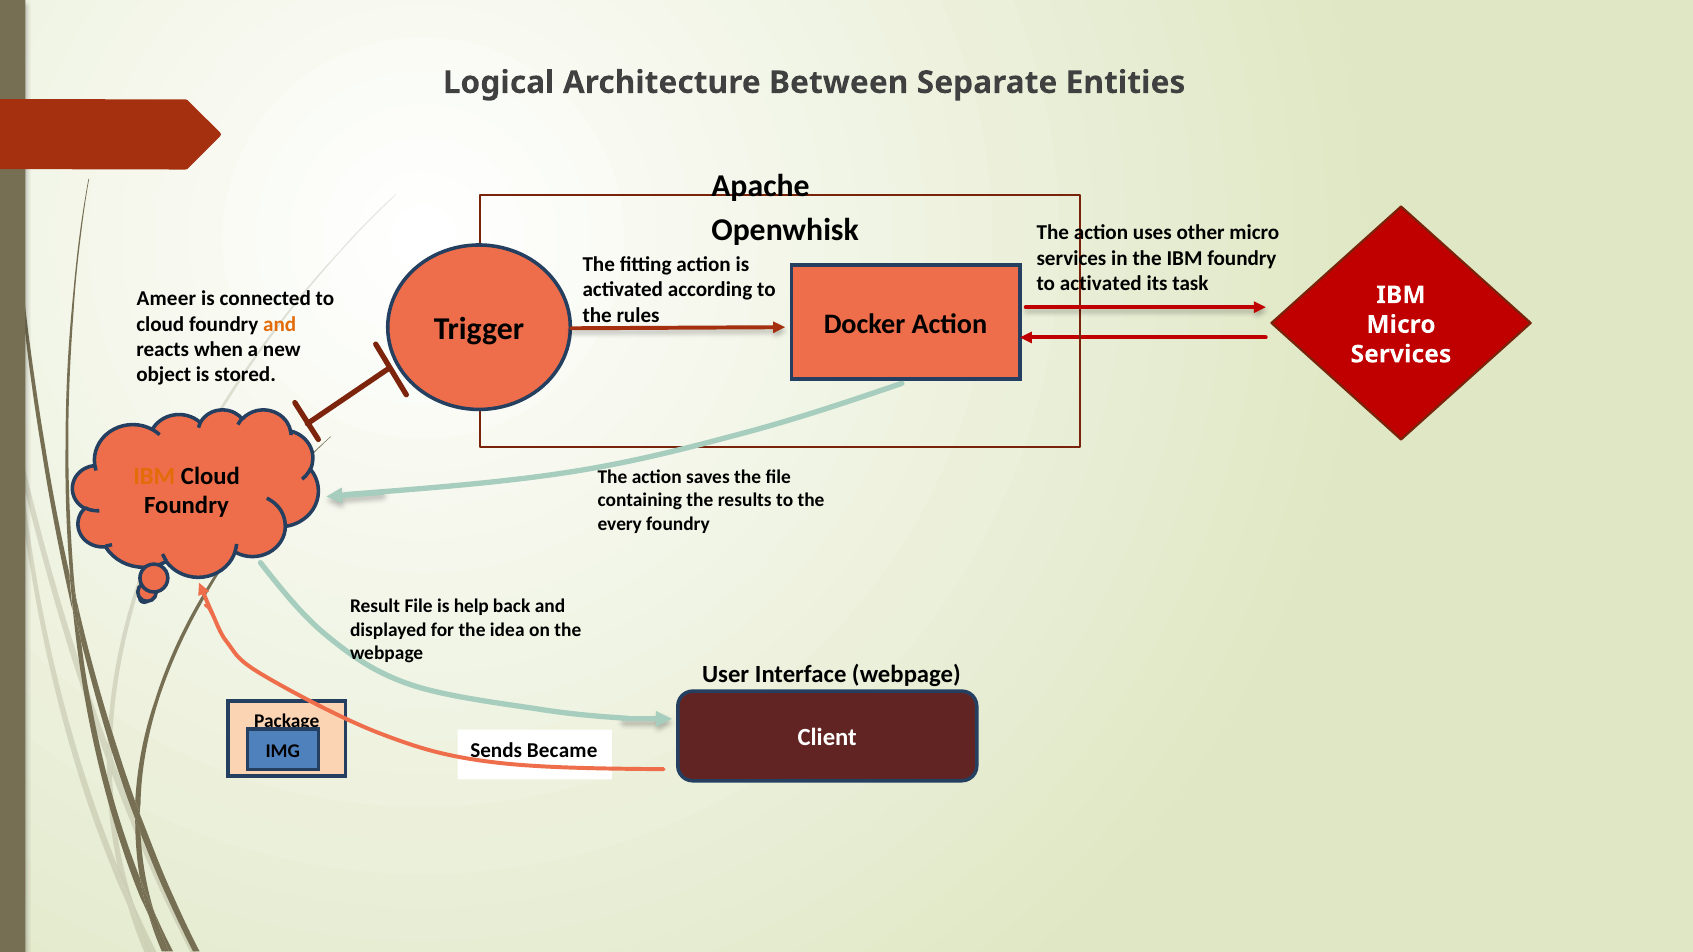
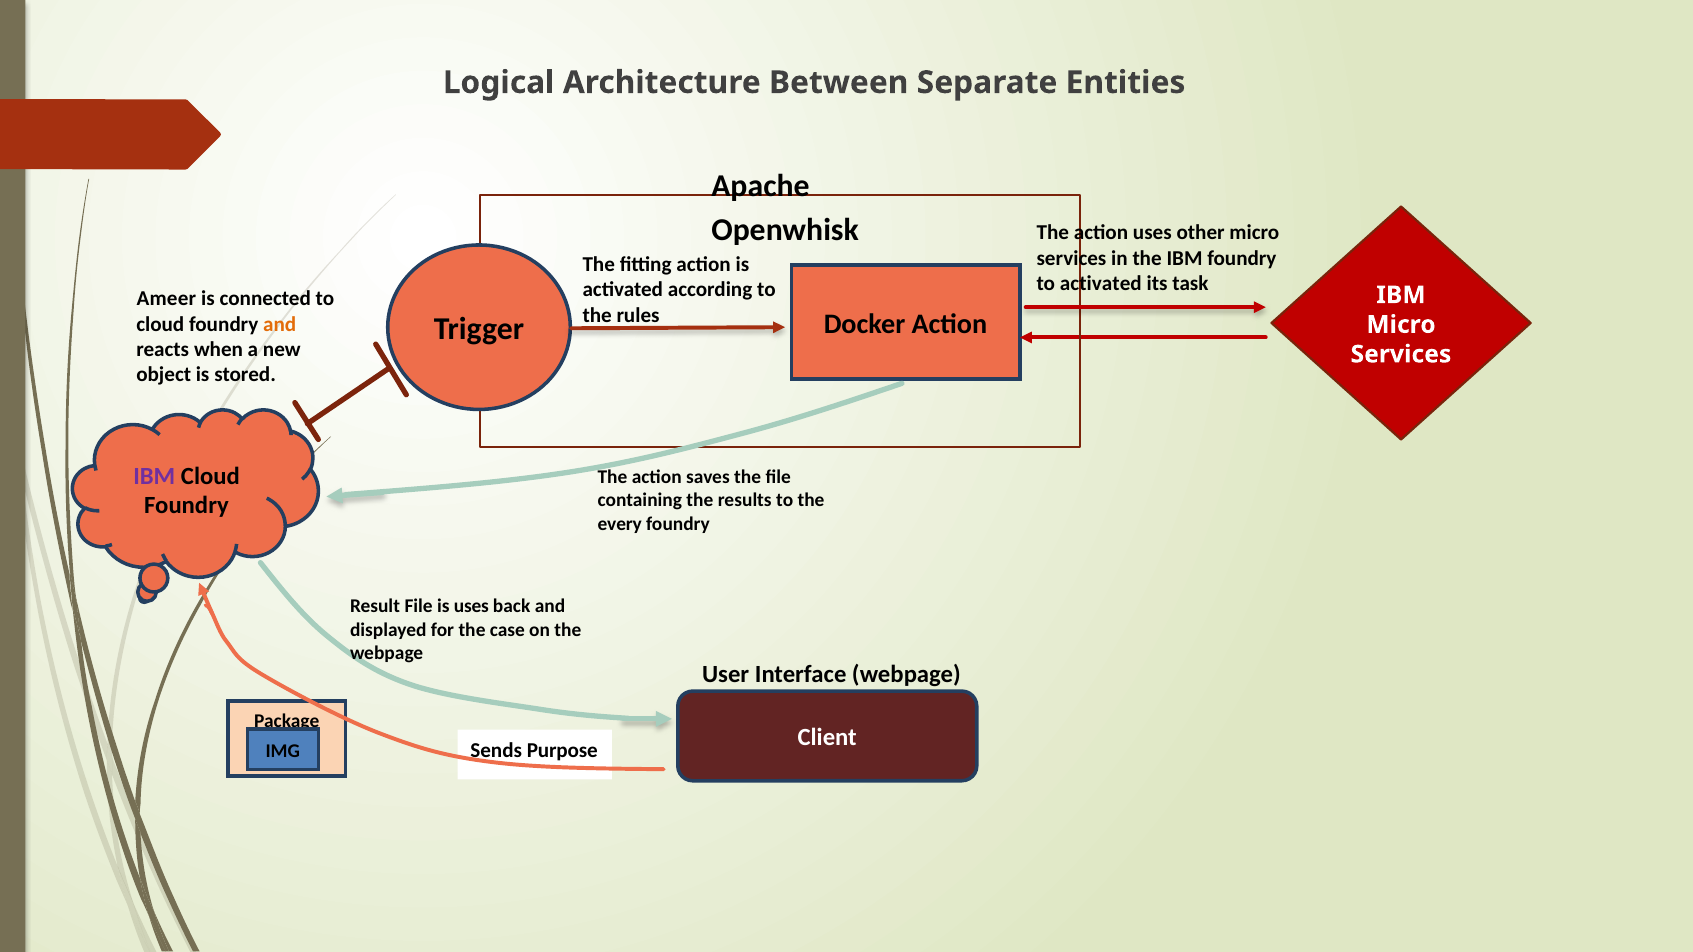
IBM colour: orange -> purple (154, 476)
is help: help -> uses (471, 607)
idea: idea -> case (507, 630)
Became: Became -> Purpose (562, 750)
